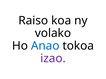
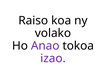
Anao colour: blue -> purple (45, 46)
